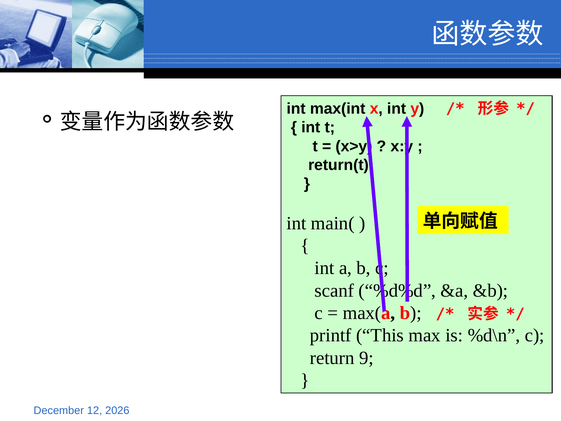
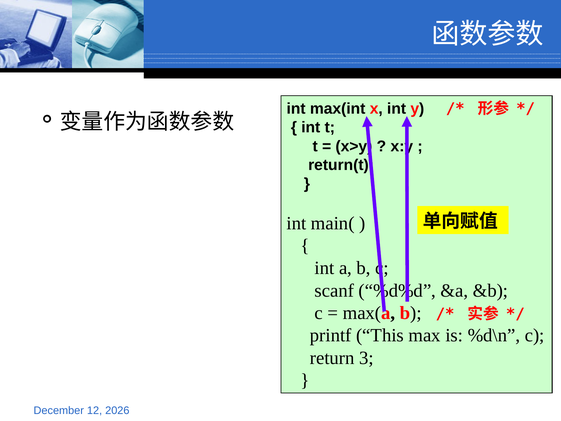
9: 9 -> 3 (366, 358)
